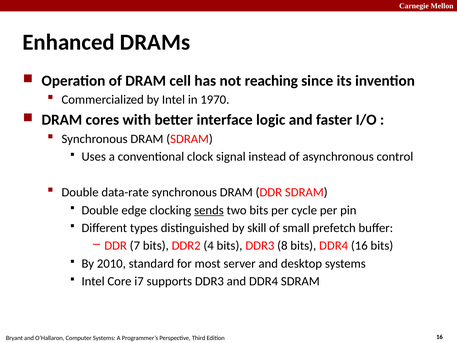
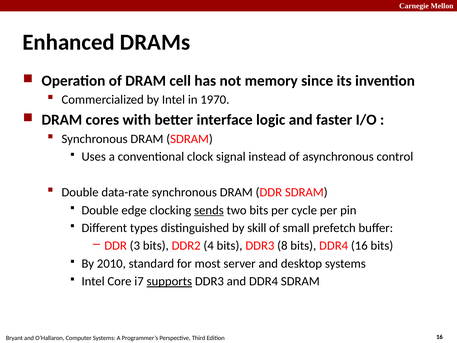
reaching: reaching -> memory (271, 81)
7: 7 -> 3 (135, 246)
supports underline: none -> present (169, 281)
